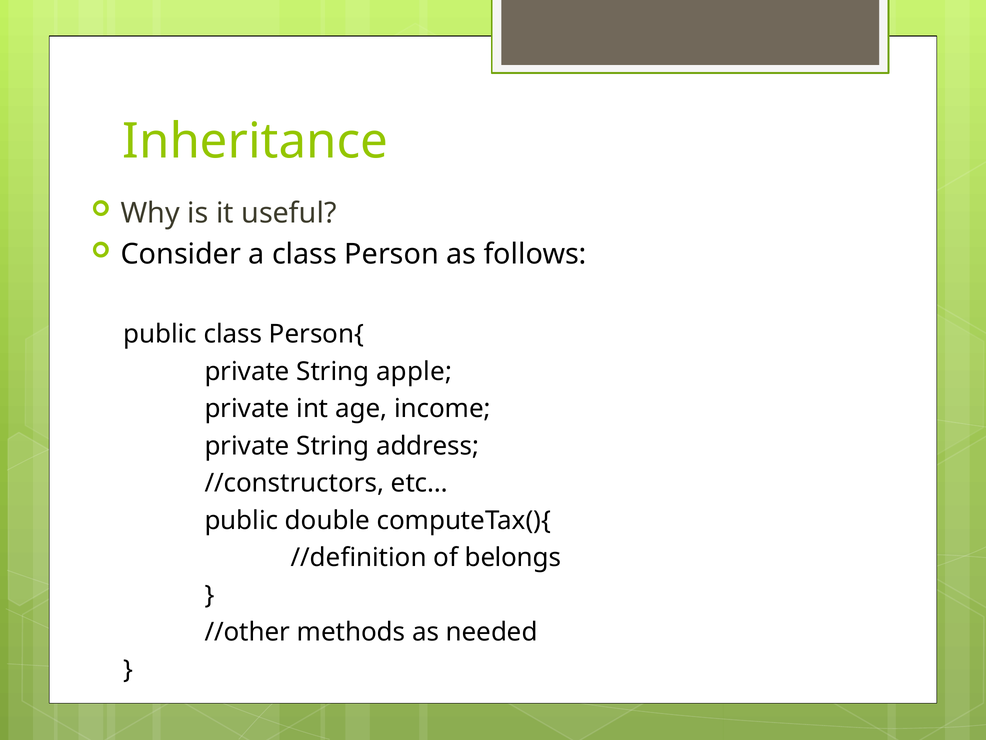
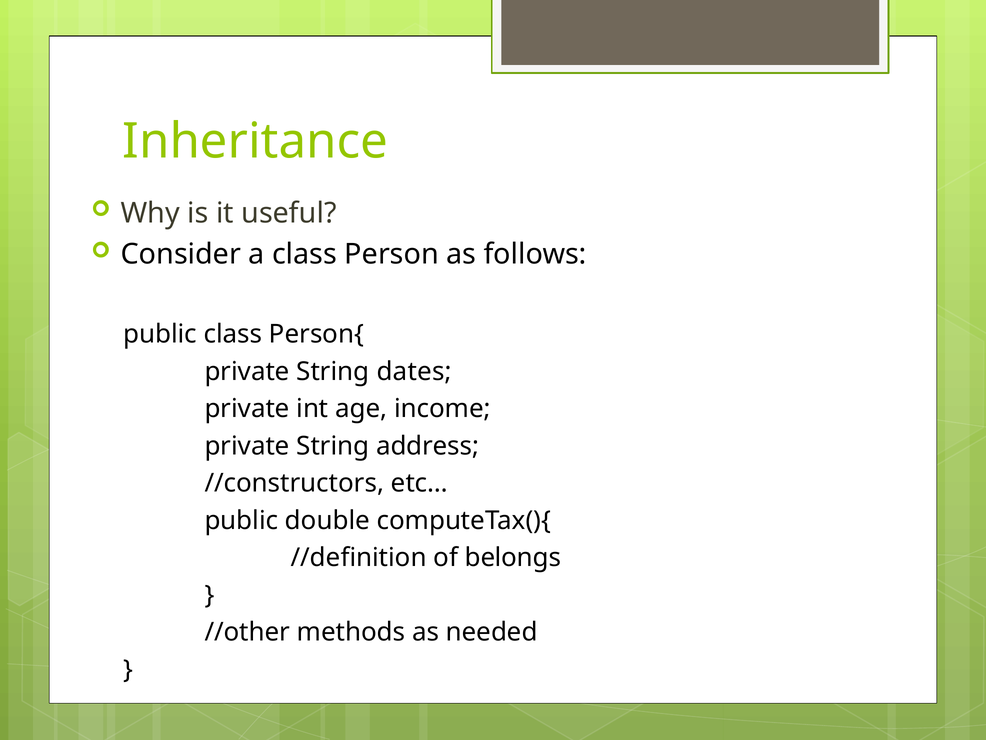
apple: apple -> dates (414, 371)
